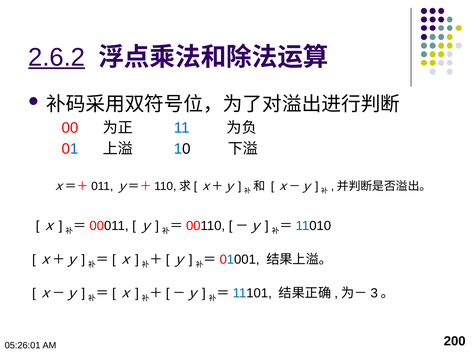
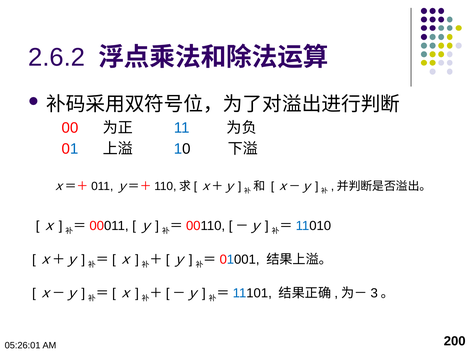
2.6.2 underline: present -> none (57, 57)
